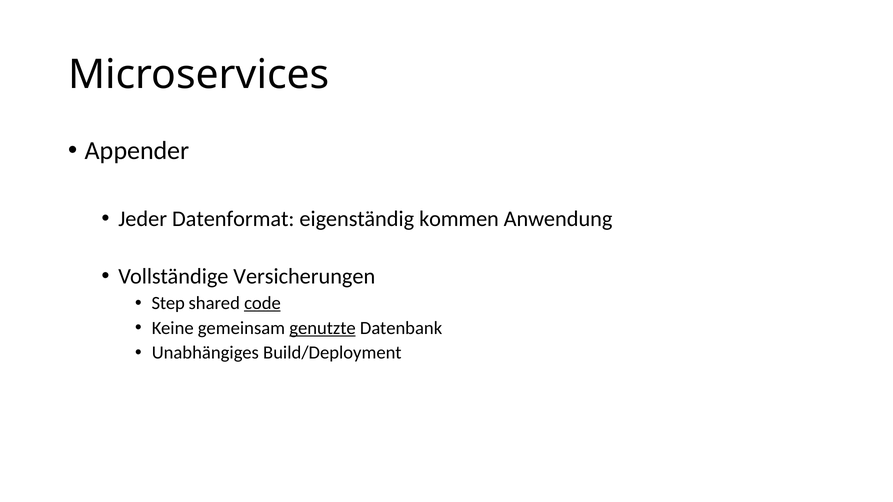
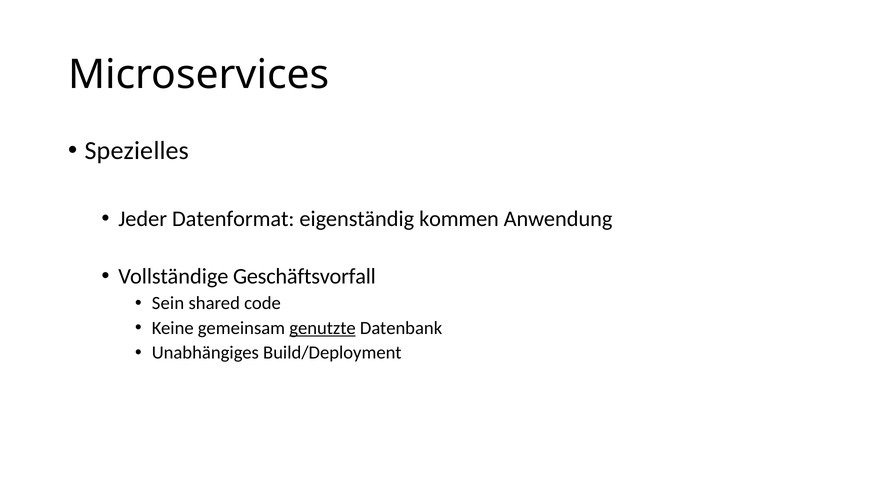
Appender: Appender -> Spezielles (137, 151)
Versicherungen: Versicherungen -> Geschäftsvorfall (304, 277)
Step: Step -> Sein (168, 303)
code underline: present -> none (262, 303)
